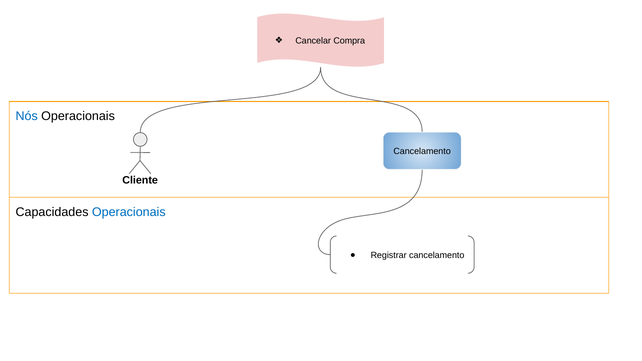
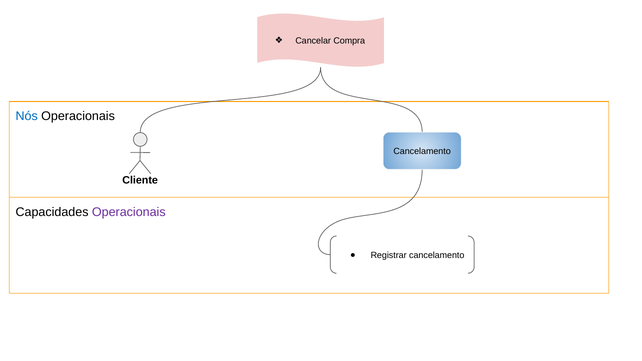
Operacionais colour: blue -> purple (129, 212)
